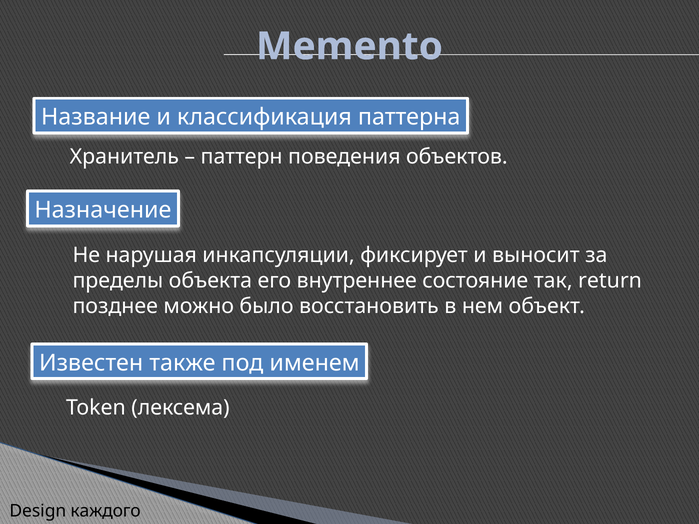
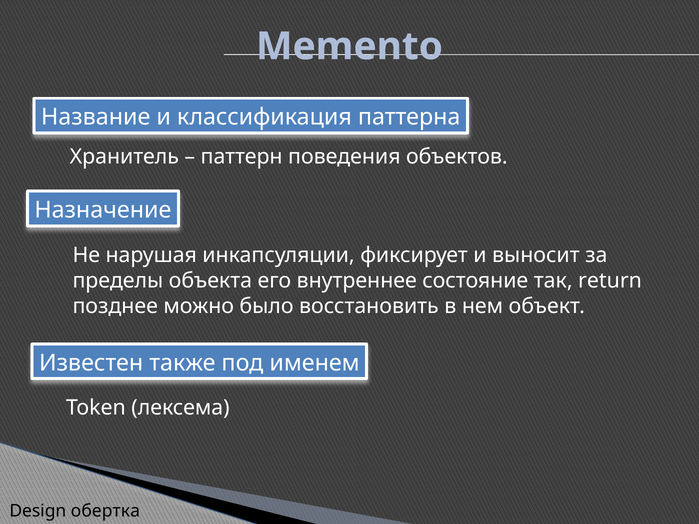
каждого: каждого -> обертка (105, 511)
